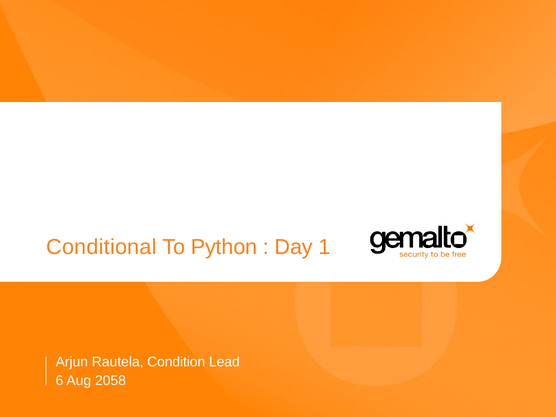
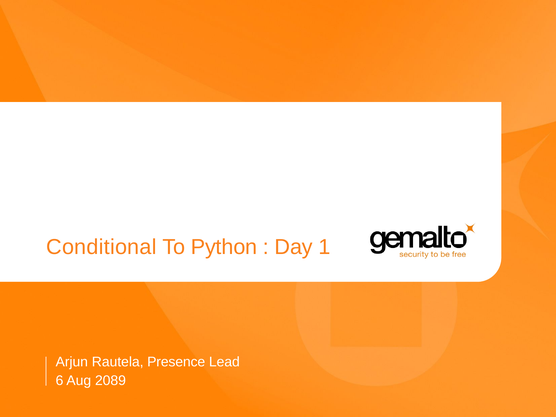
Condition: Condition -> Presence (176, 362)
2058: 2058 -> 2089 (110, 380)
